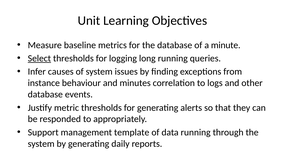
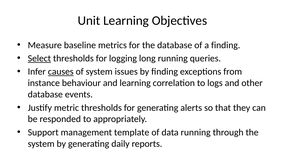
a minute: minute -> finding (226, 45)
causes underline: none -> present (61, 72)
and minutes: minutes -> learning (135, 83)
